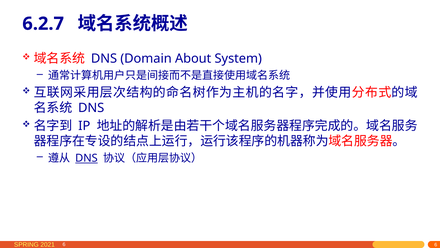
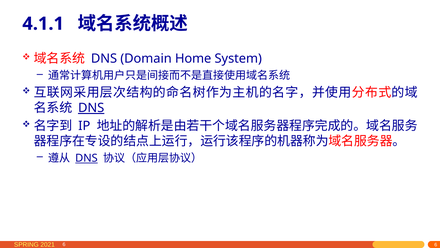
6.2.7: 6.2.7 -> 4.1.1 (43, 24)
About: About -> Home (193, 59)
DNS underline: none -> present (91, 108)
